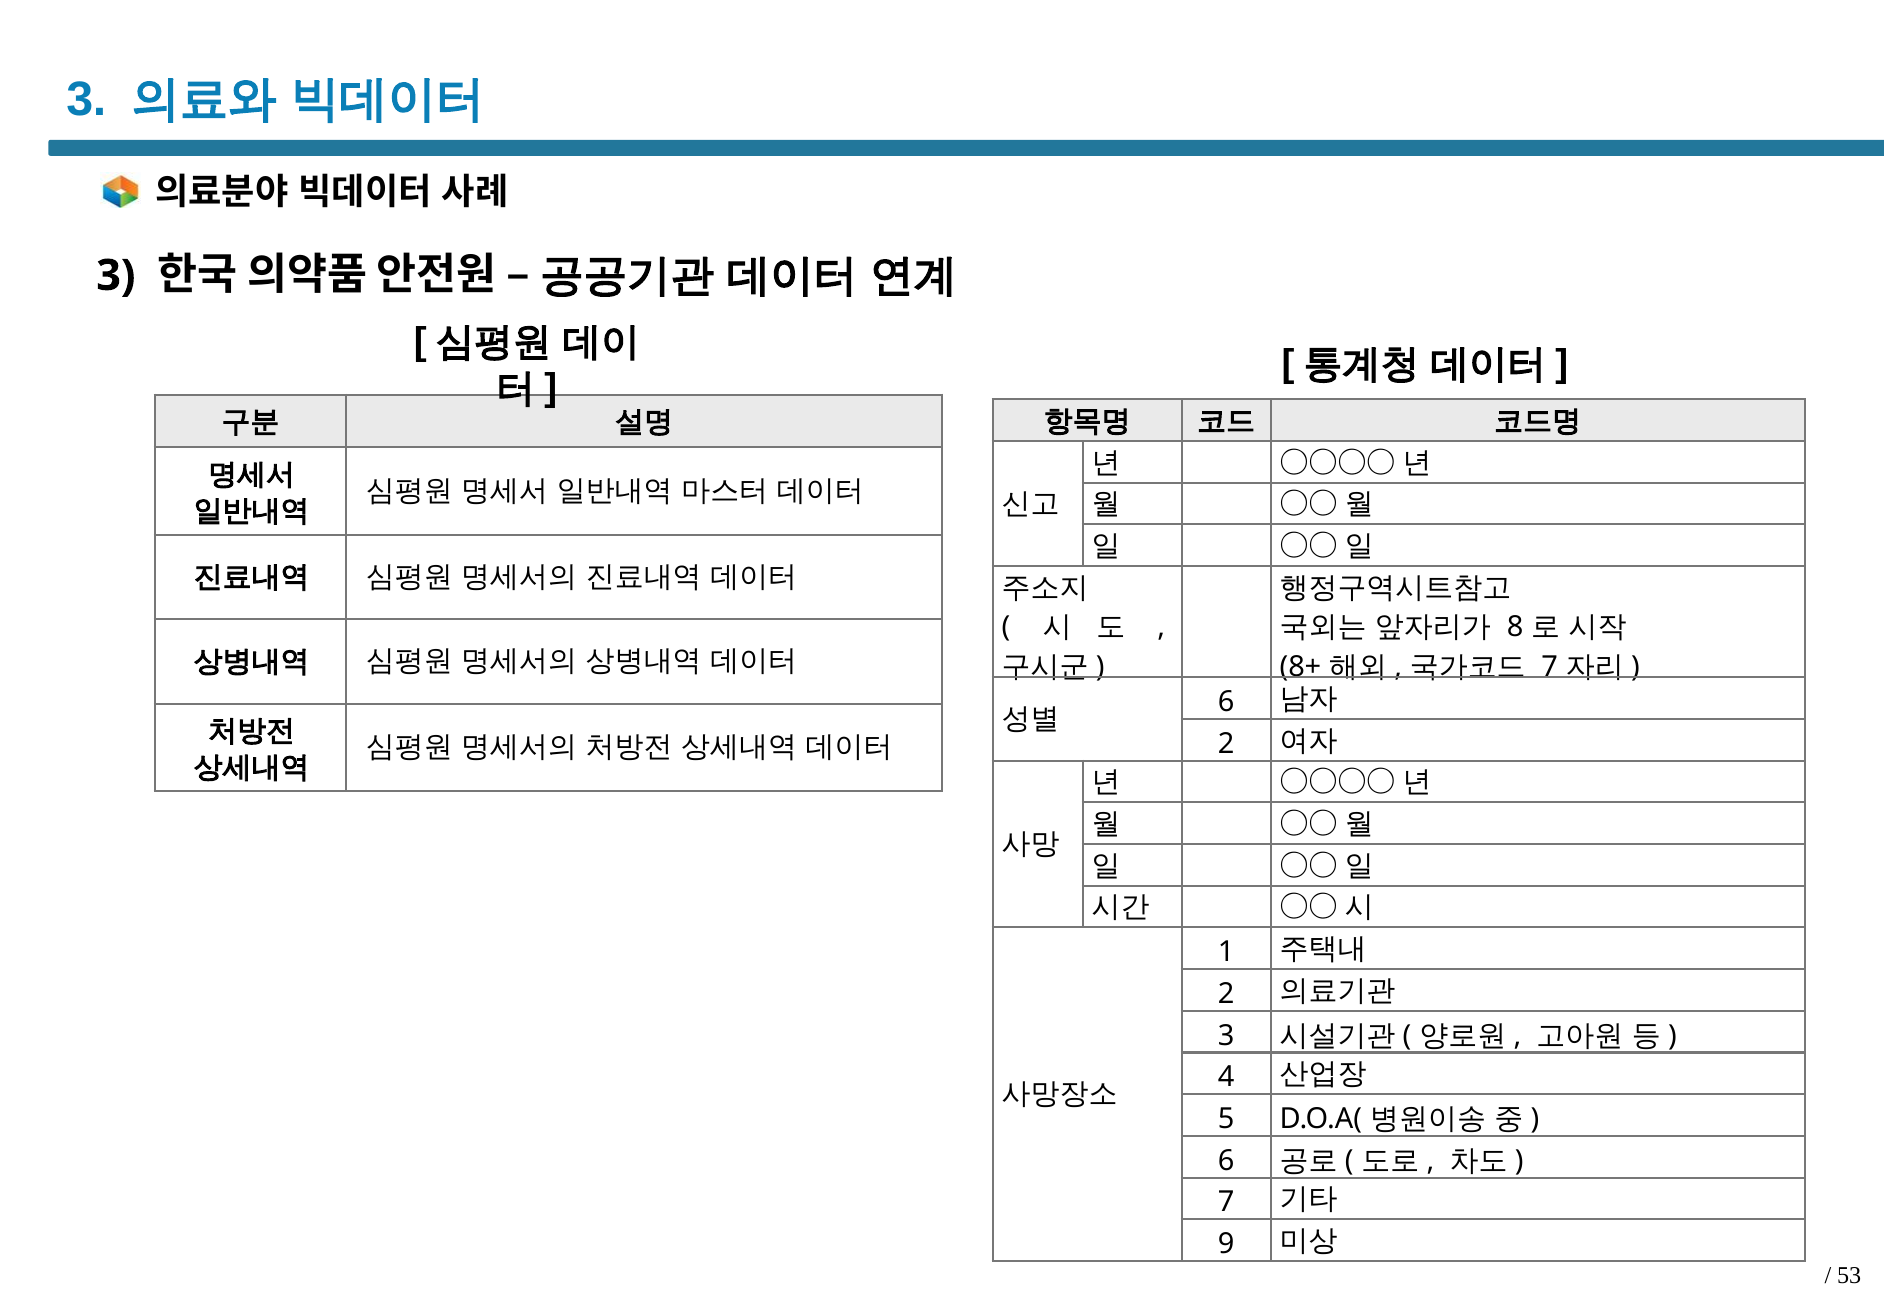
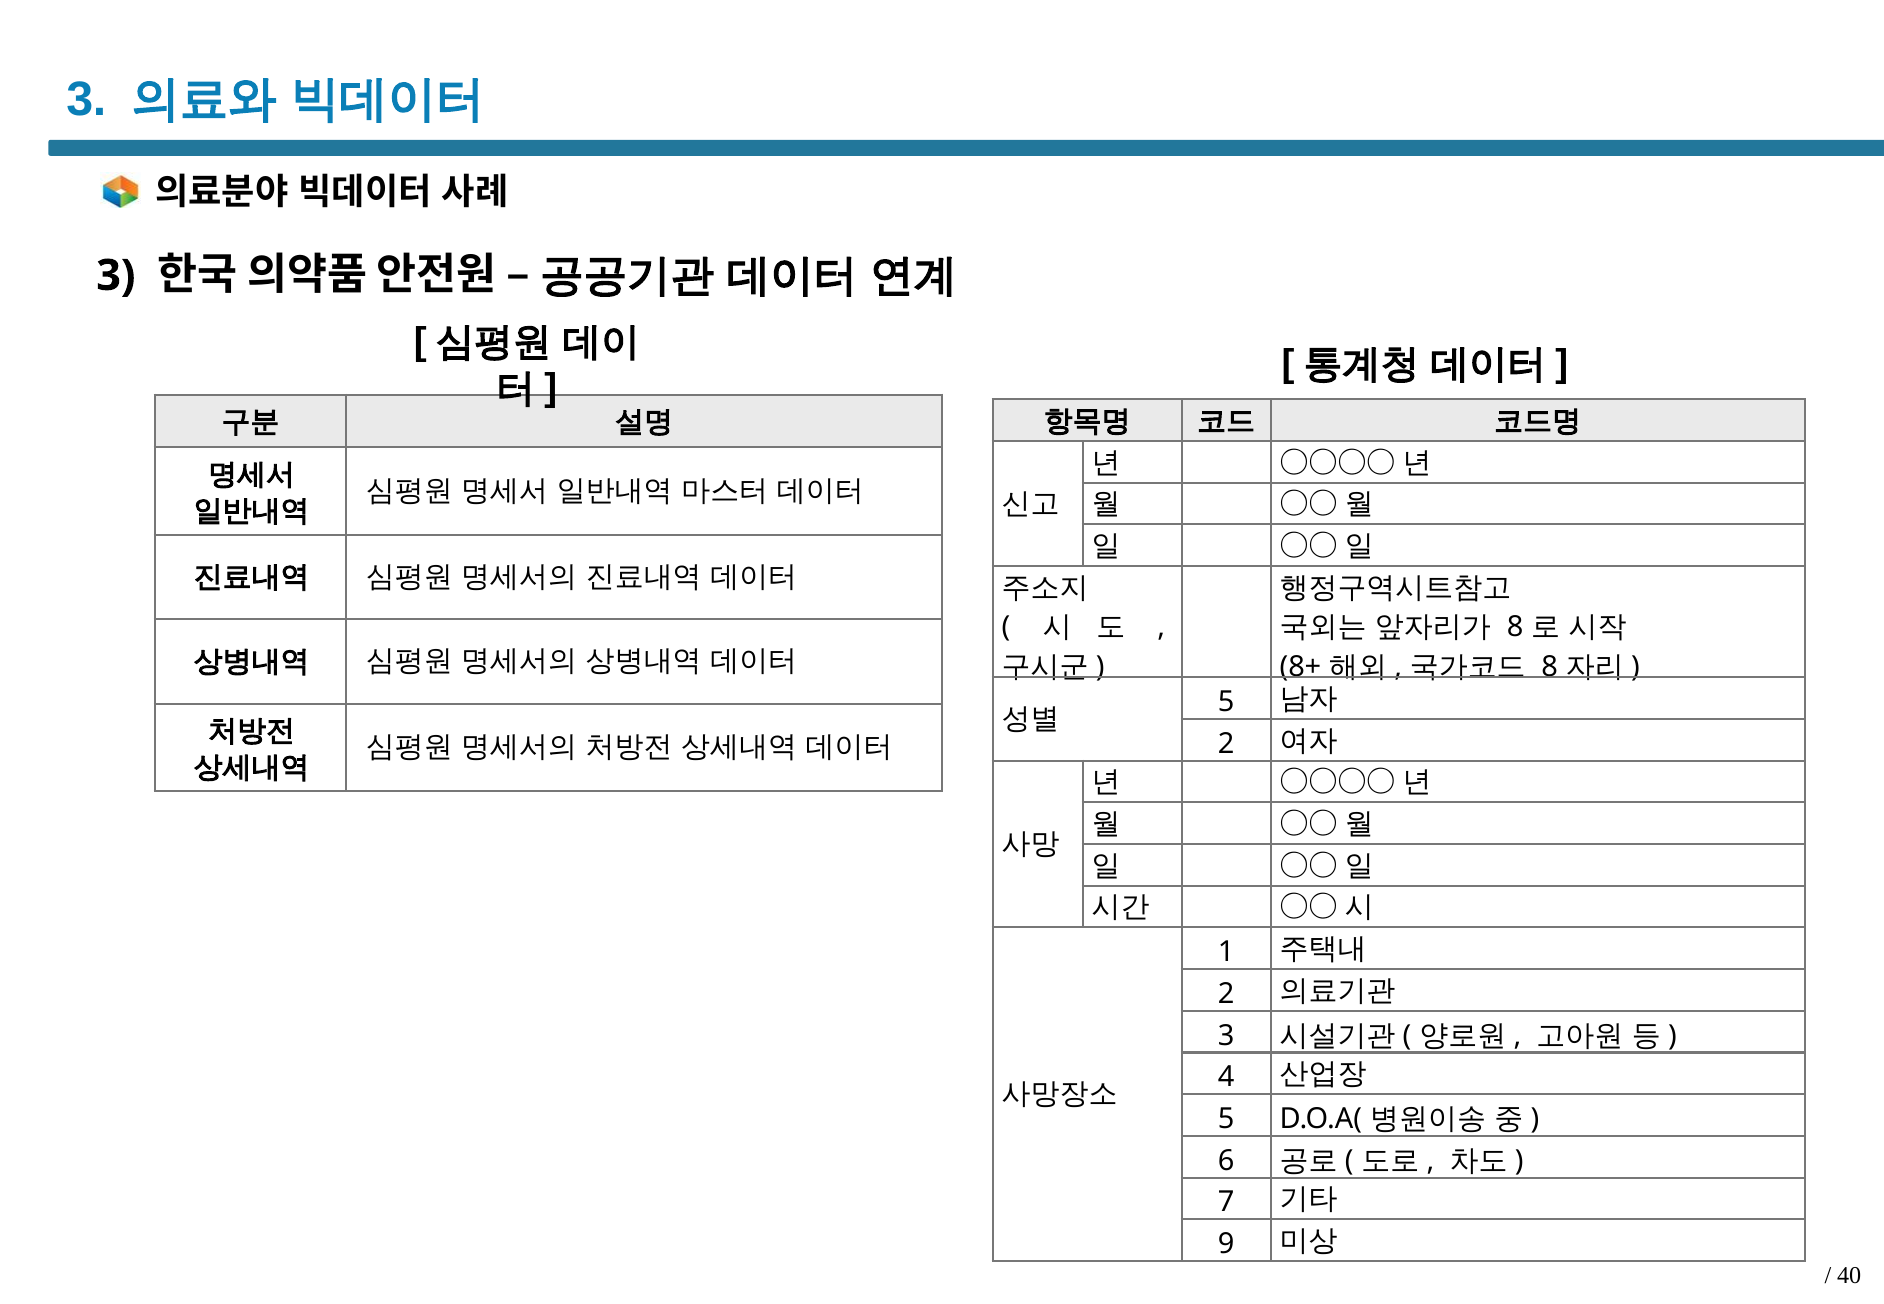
7: 7 -> 8 (1550, 667)
6: 6 -> 5 (1226, 702)
53: 53 -> 40 (1849, 1275)
